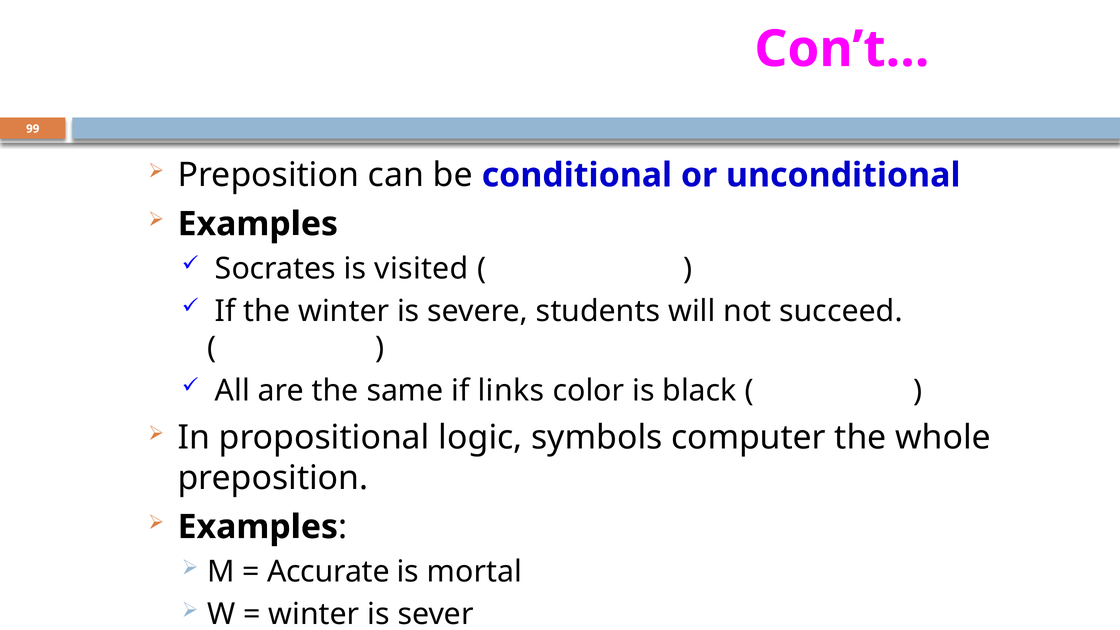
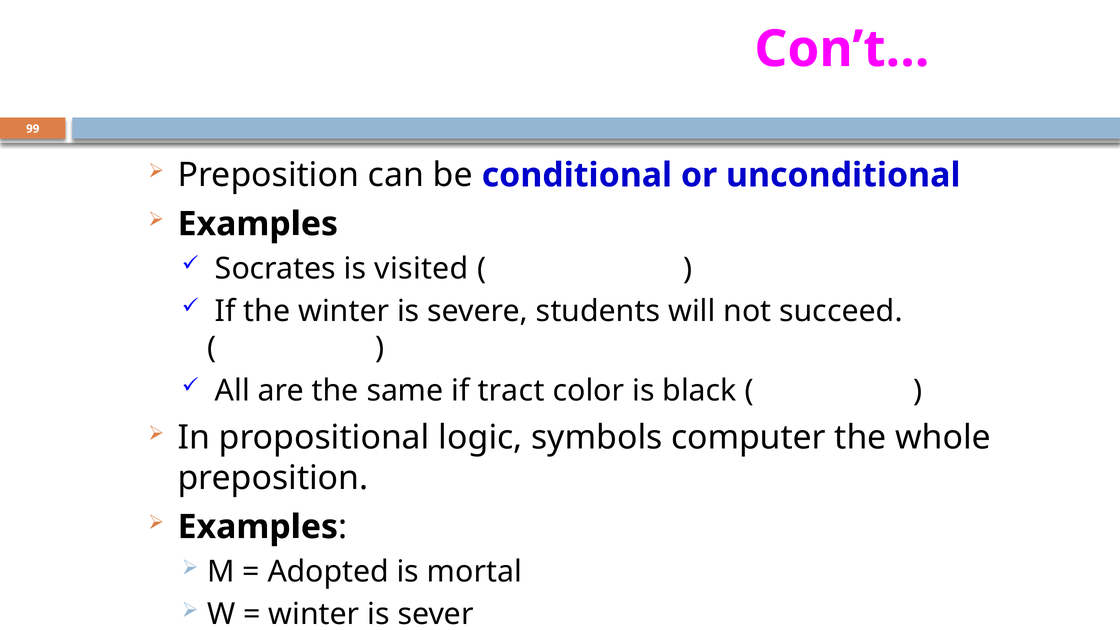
links: links -> tract (511, 391)
Accurate: Accurate -> Adopted (328, 572)
